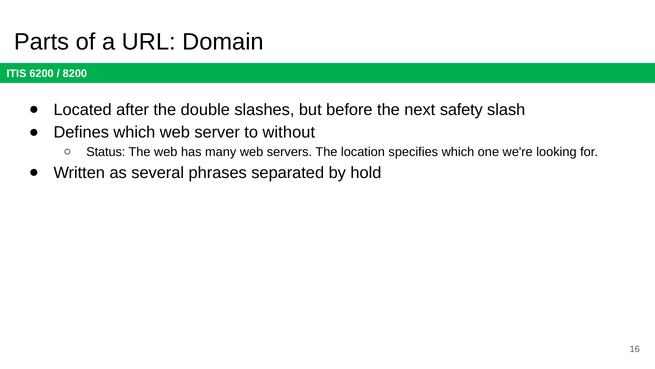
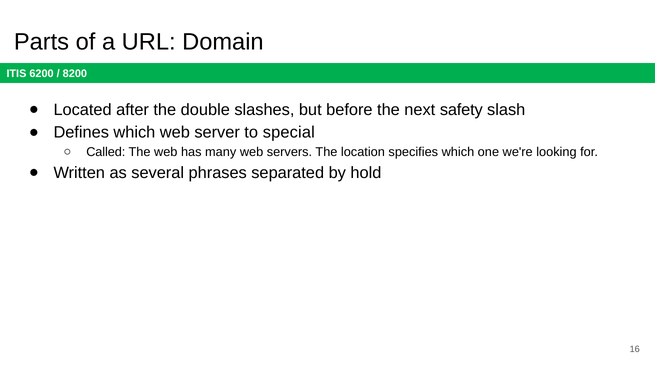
without: without -> special (289, 132)
Status: Status -> Called (106, 152)
